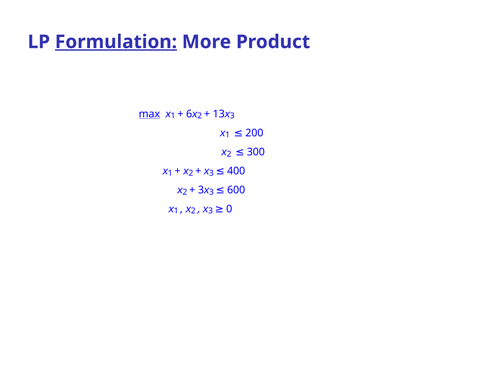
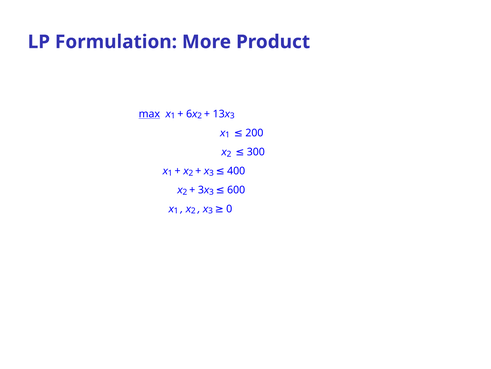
Formulation underline: present -> none (116, 42)
